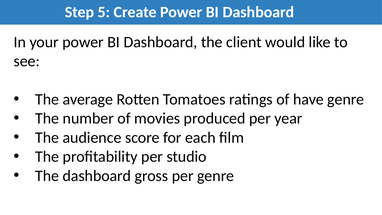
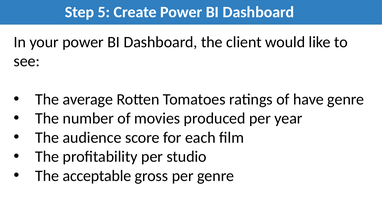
The dashboard: dashboard -> acceptable (97, 176)
